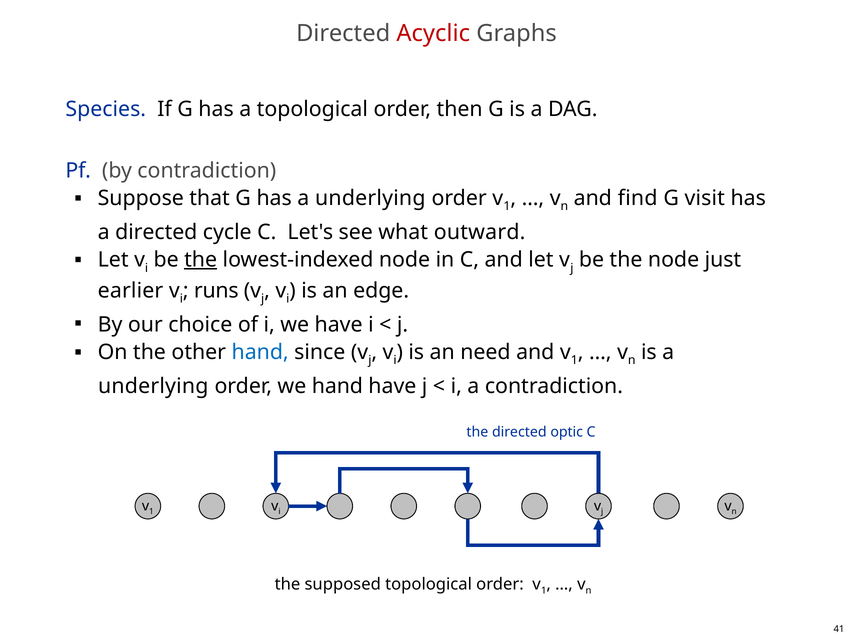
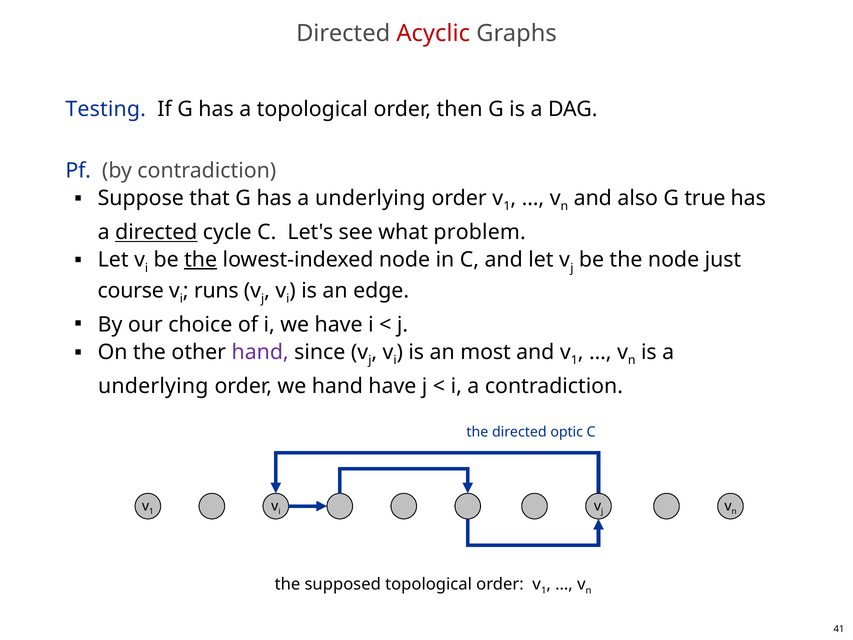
Species: Species -> Testing (106, 109)
find: find -> also (638, 198)
visit: visit -> true (705, 198)
directed underline: none -> present (156, 232)
outward: outward -> problem (480, 232)
earlier: earlier -> course (131, 290)
hand colour: blue -> purple (260, 352)
need: need -> most (486, 352)
